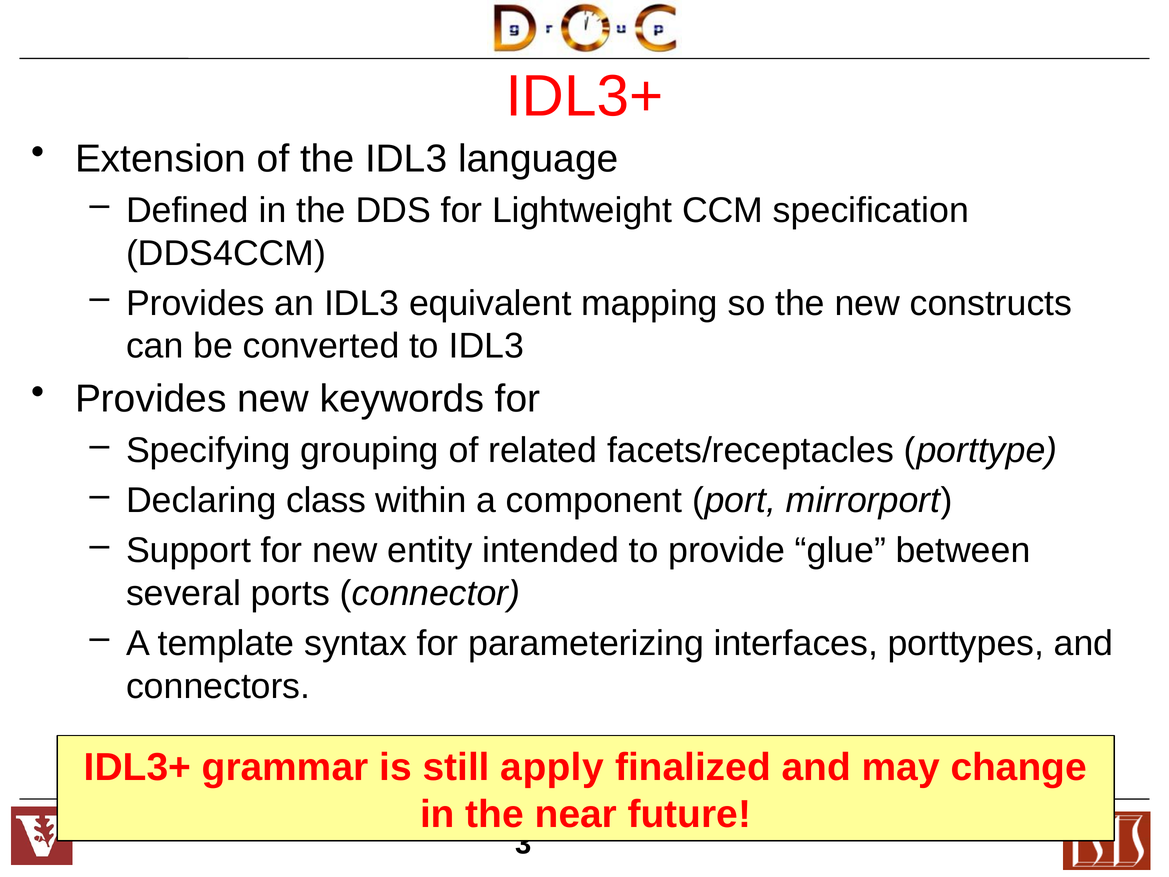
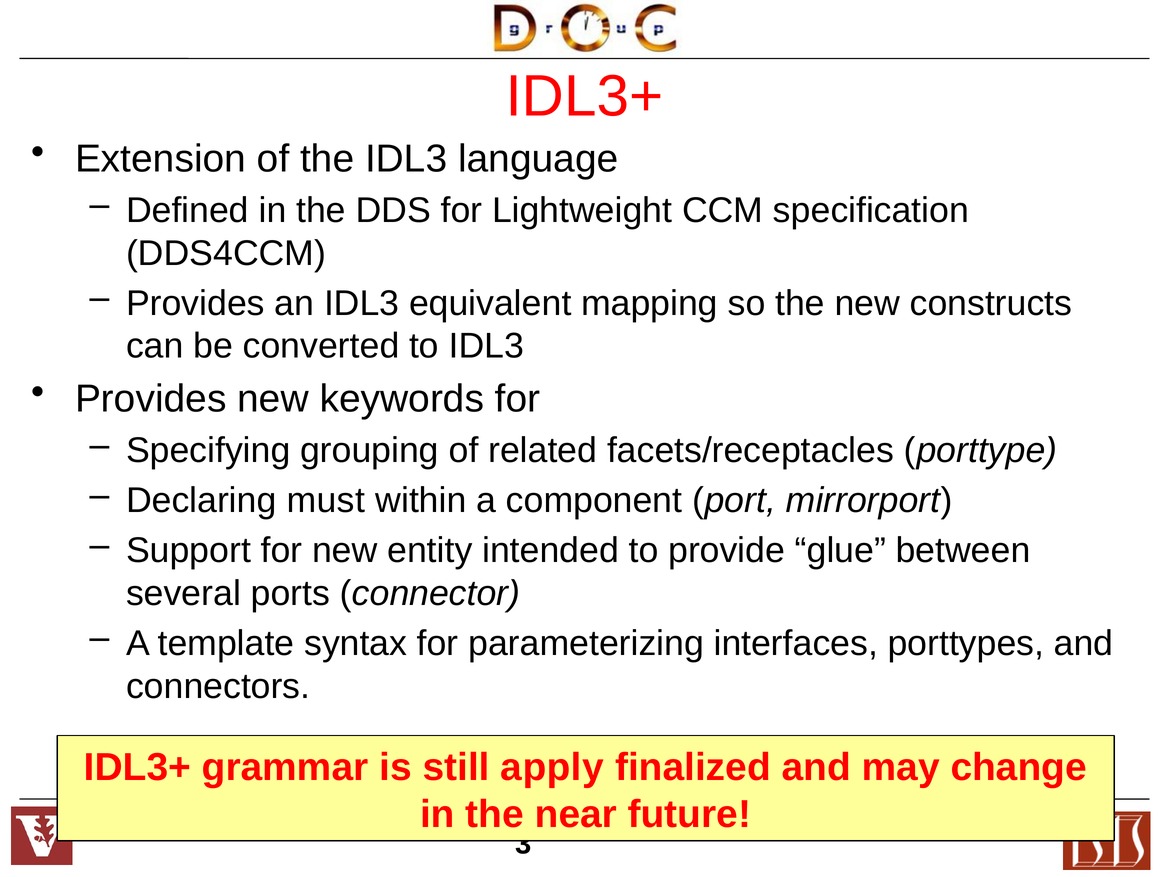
class: class -> must (326, 501)
